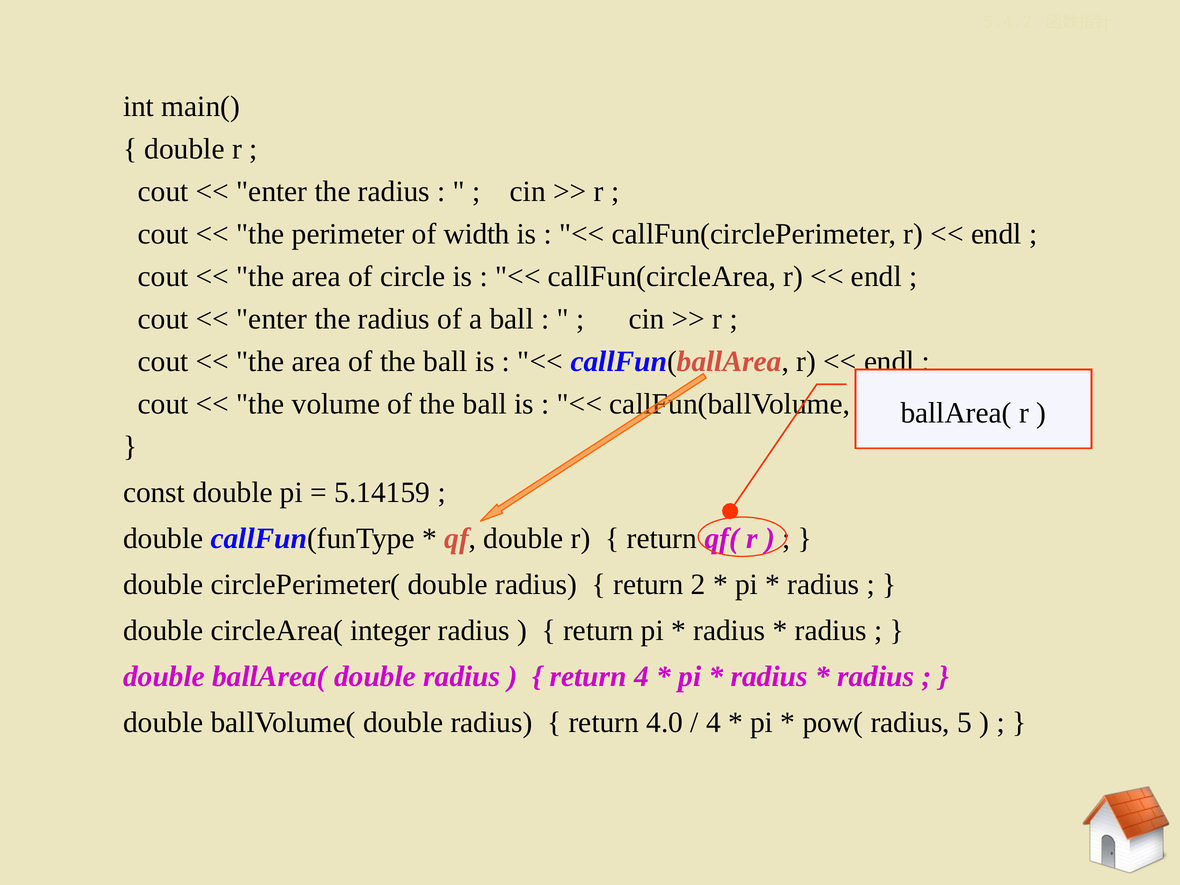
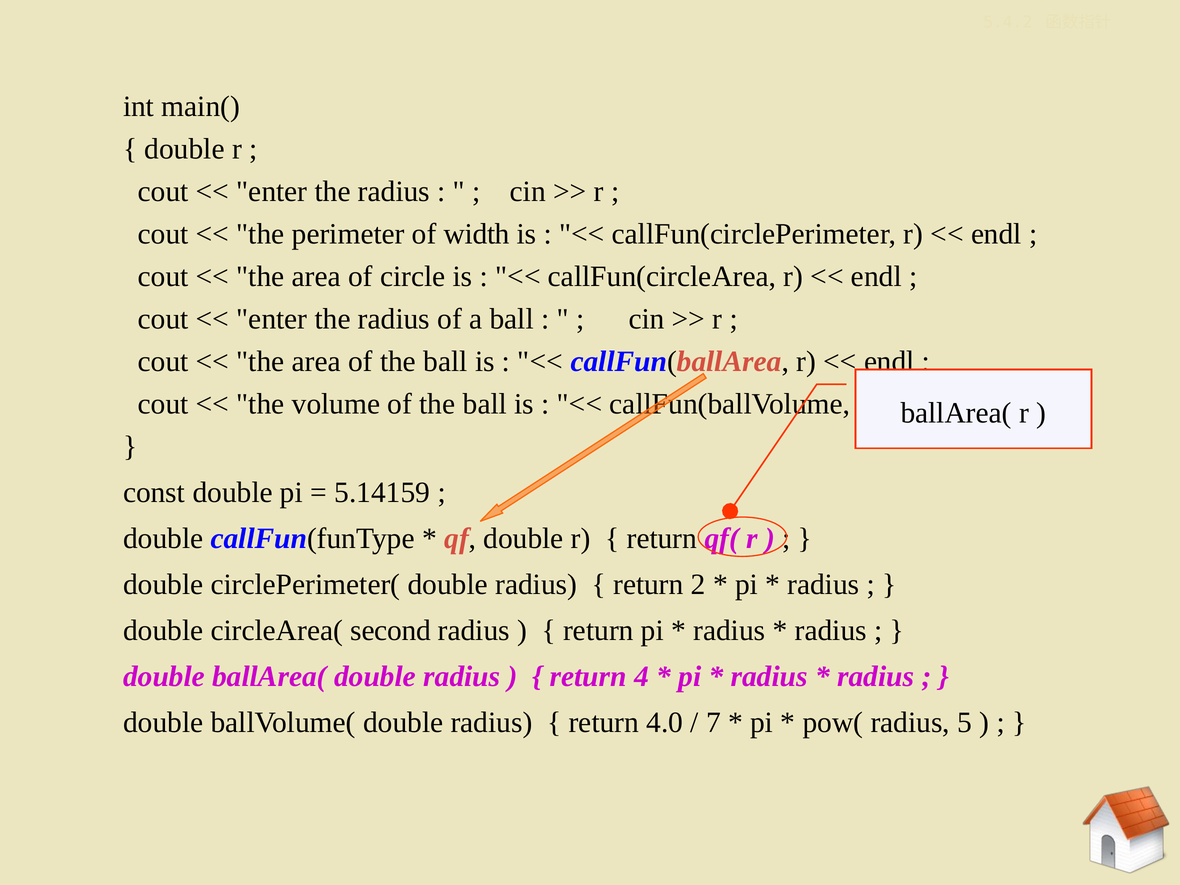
integer: integer -> second (391, 630)
4: 4 -> 7 (713, 722)
